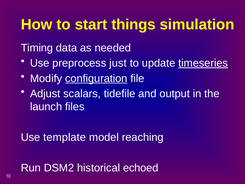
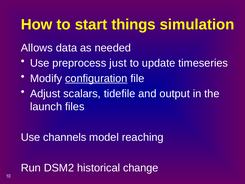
Timing: Timing -> Allows (37, 48)
timeseries underline: present -> none (203, 63)
template: template -> channels (65, 137)
echoed: echoed -> change (141, 168)
